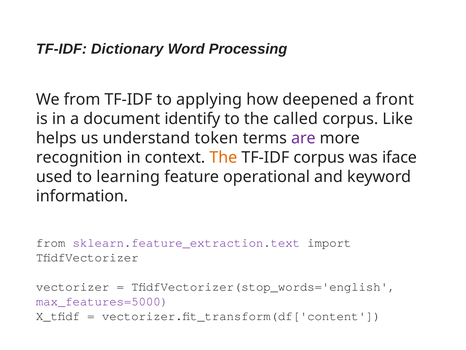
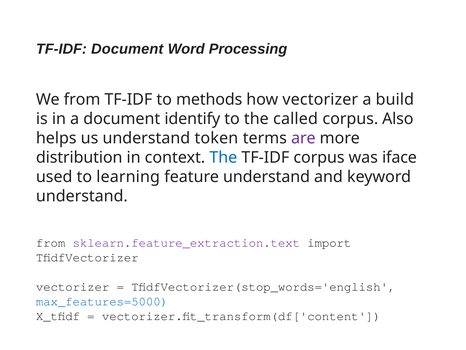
TF-IDF Dictionary: Dictionary -> Document (127, 49)
applying: applying -> methods (209, 99)
how deepened: deepened -> vectorizer (320, 99)
front: front -> build (395, 99)
Like: Like -> Also (398, 119)
recognition: recognition -> distribution (79, 157)
The colour: orange -> blue (223, 157)
feature operational: operational -> understand (267, 177)
information: information -> understand (82, 196)
max_features=5000 colour: purple -> blue (102, 301)
